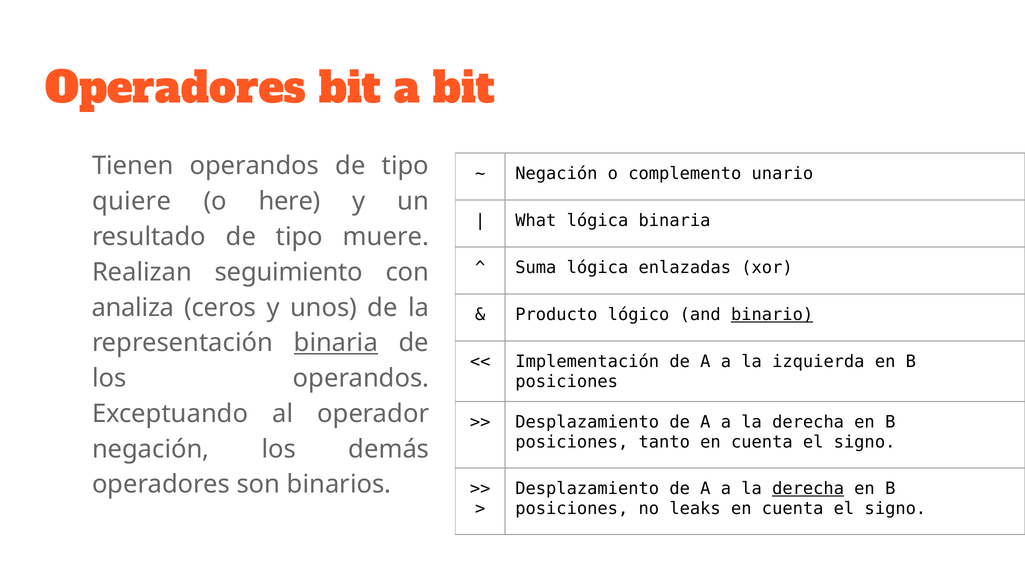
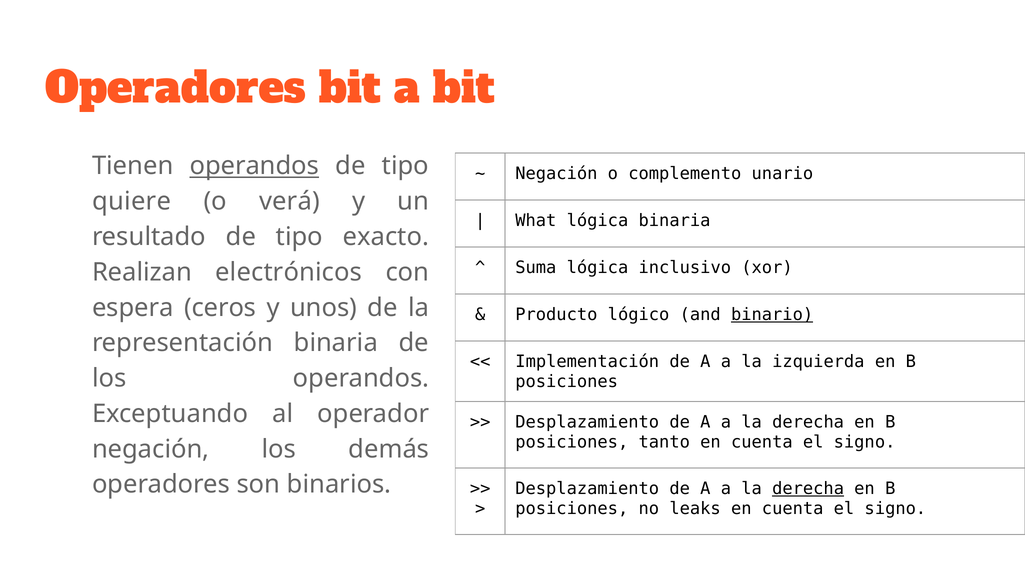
operandos underline: none -> present (254, 166)
here: here -> verá (289, 201)
muere: muere -> exacto (386, 237)
enlazadas: enlazadas -> inclusivo (685, 267)
seguimiento: seguimiento -> electrónicos (289, 272)
analiza: analiza -> espera (133, 307)
binaria underline: present -> none (336, 343)
